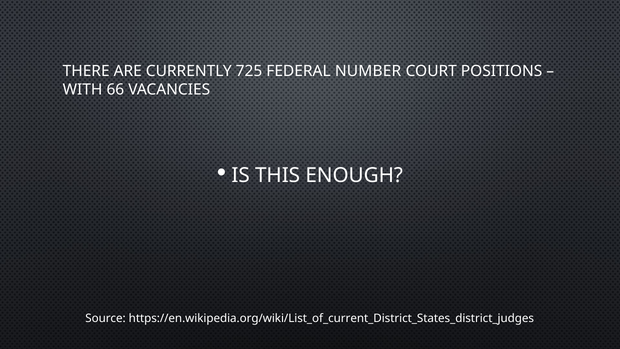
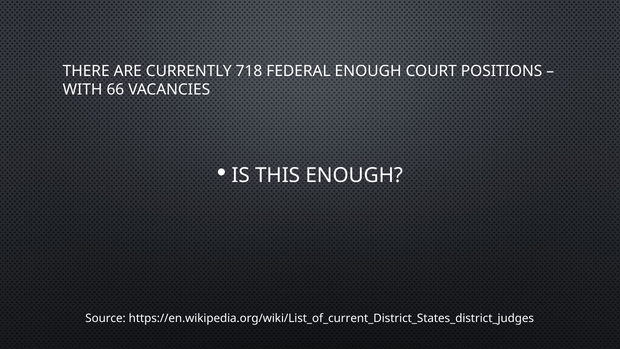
725: 725 -> 718 (249, 71)
FEDERAL NUMBER: NUMBER -> ENOUGH (368, 71)
